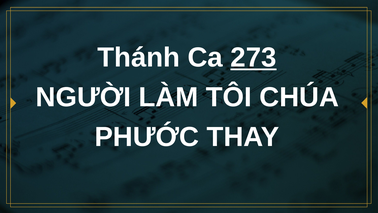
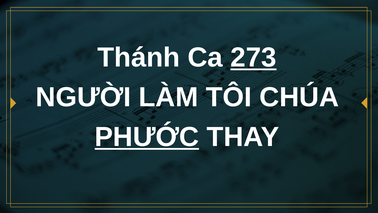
PHƯỚC underline: none -> present (147, 137)
